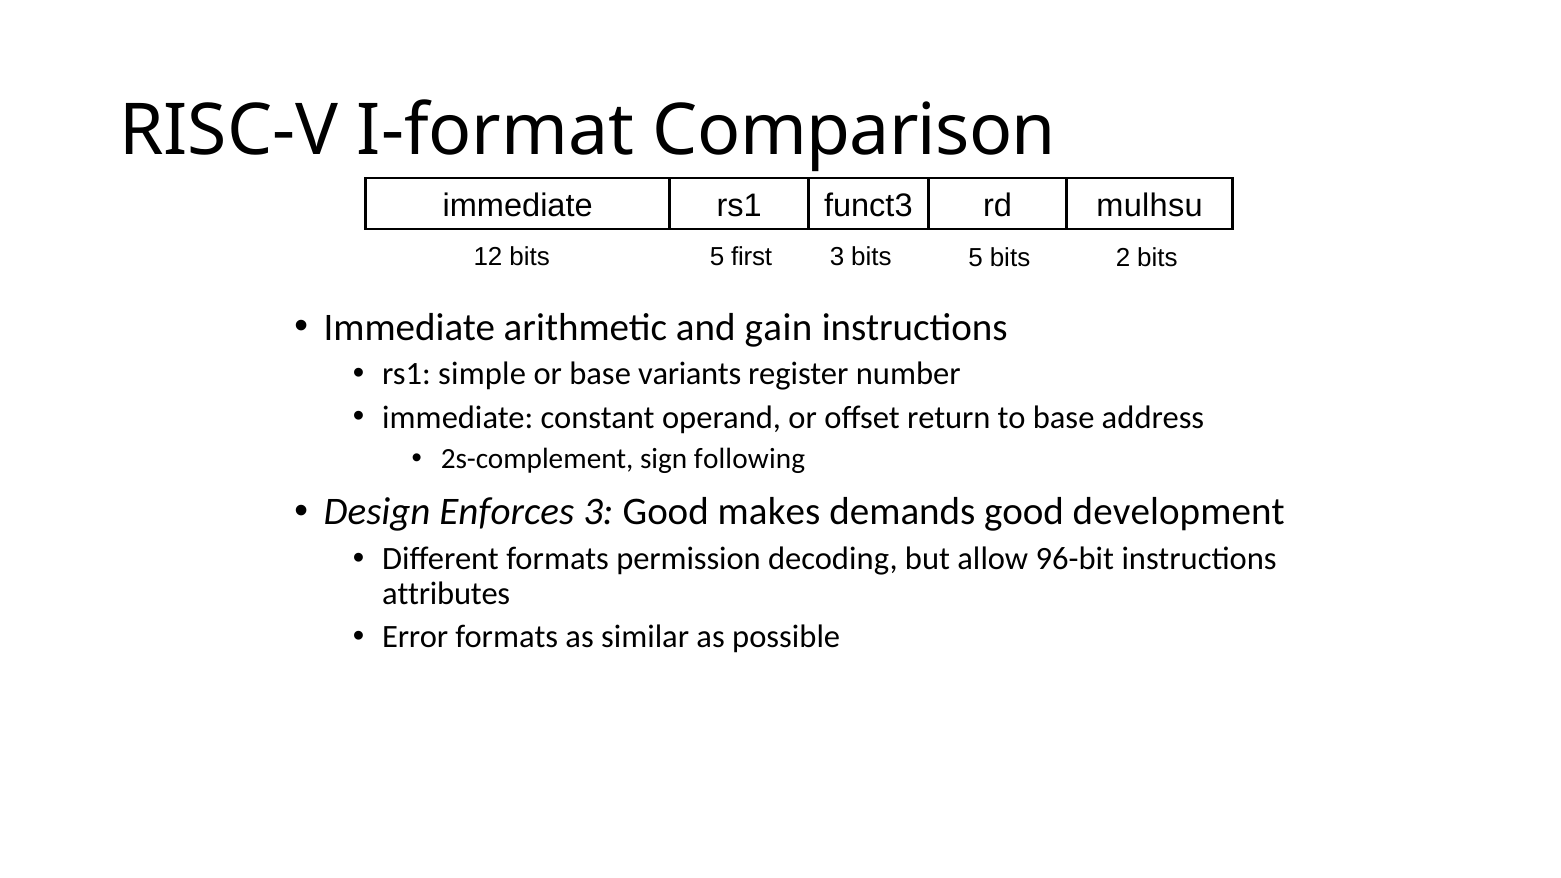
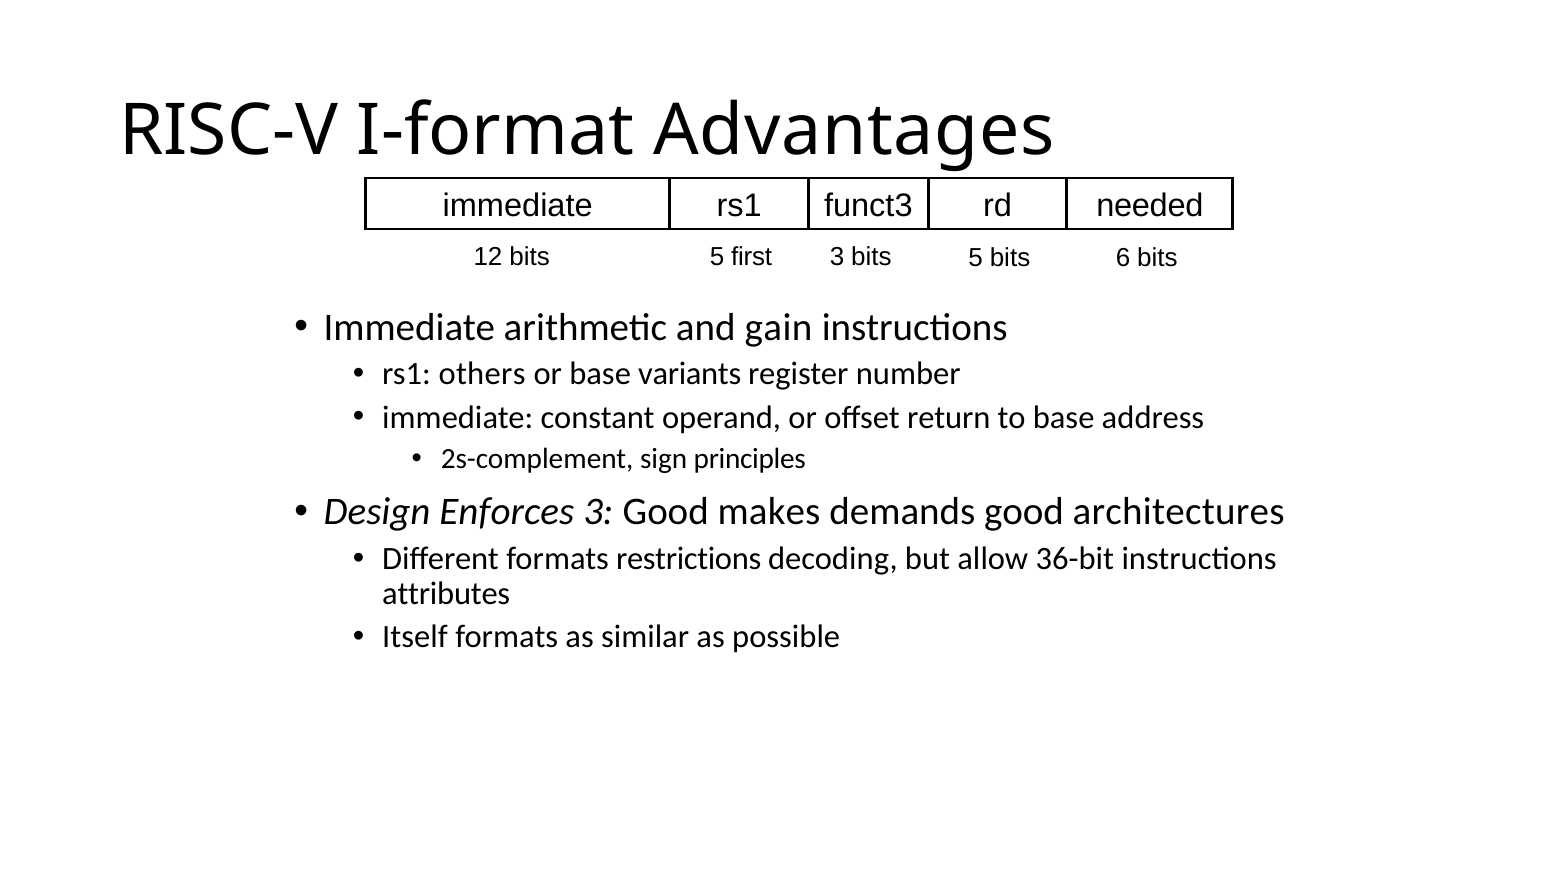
Comparison: Comparison -> Advantages (854, 131)
mulhsu: mulhsu -> needed (1150, 206)
2: 2 -> 6 (1123, 258)
simple: simple -> others (482, 374)
following: following -> principles (750, 459)
development: development -> architectures (1179, 512)
permission: permission -> restrictions (689, 559)
96-bit: 96-bit -> 36-bit (1075, 559)
Error: Error -> Itself (415, 637)
